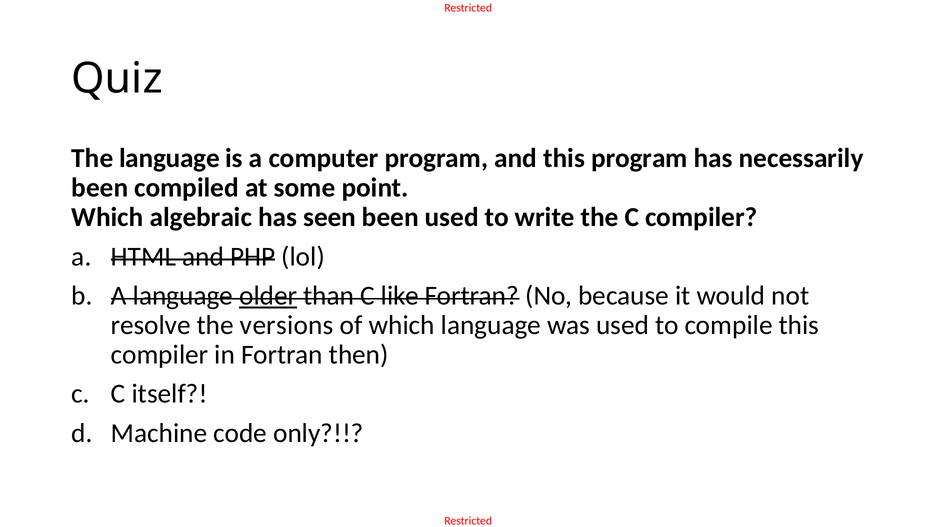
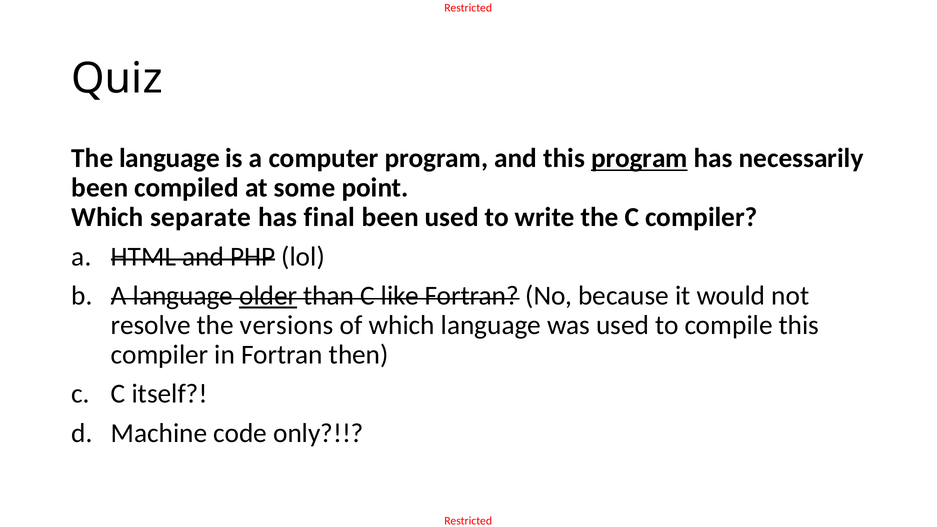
program underline: none -> present (639, 158)
algebraic: algebraic -> separate (201, 217)
seen: seen -> final (329, 217)
